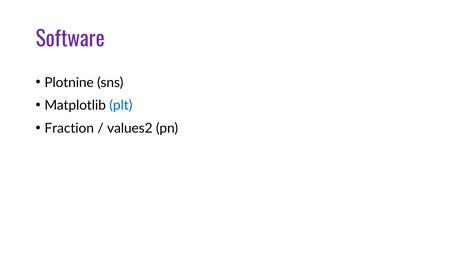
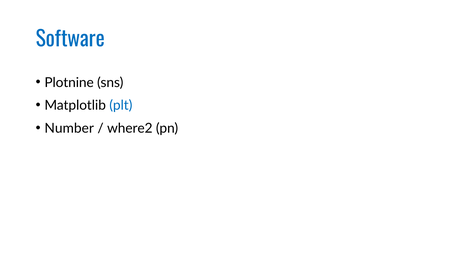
Software colour: purple -> blue (70, 39)
Fraction: Fraction -> Number (69, 128)
values2: values2 -> where2 (130, 128)
